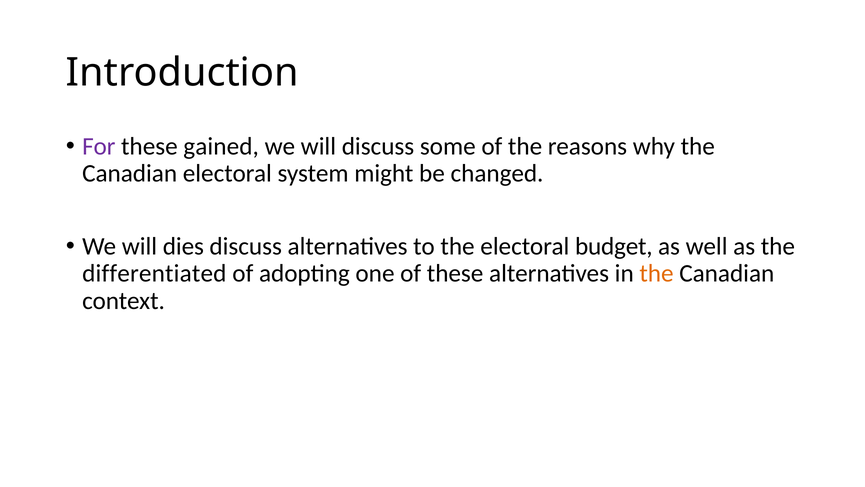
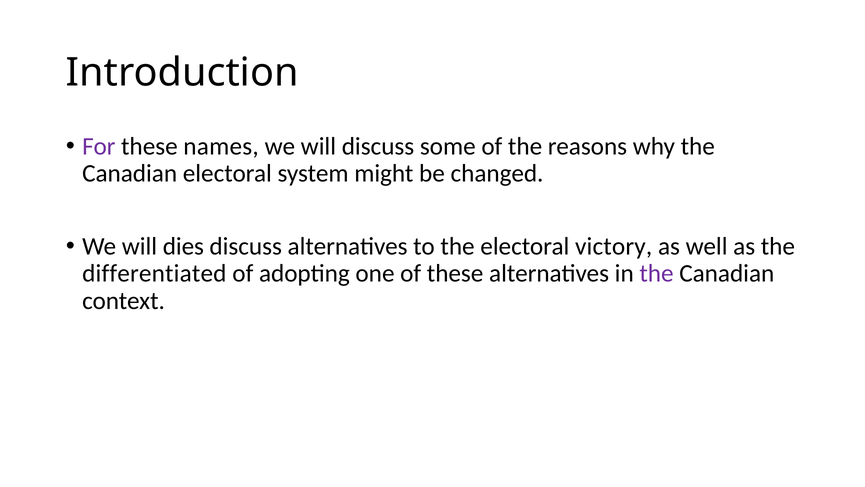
gained: gained -> names (221, 146)
budget: budget -> victory (614, 246)
the colour: orange -> purple (656, 273)
